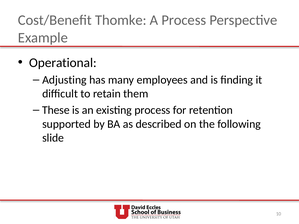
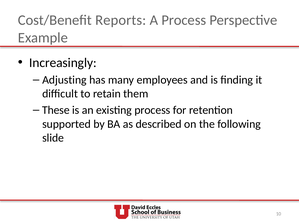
Thomke: Thomke -> Reports (121, 20)
Operational: Operational -> Increasingly (63, 63)
